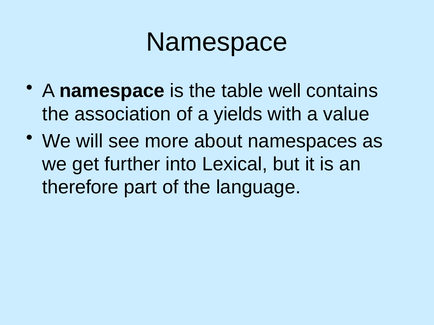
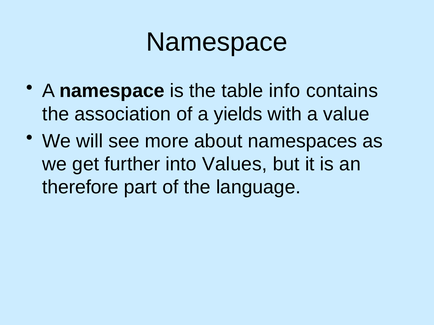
well: well -> info (285, 91)
Lexical: Lexical -> Values (235, 164)
